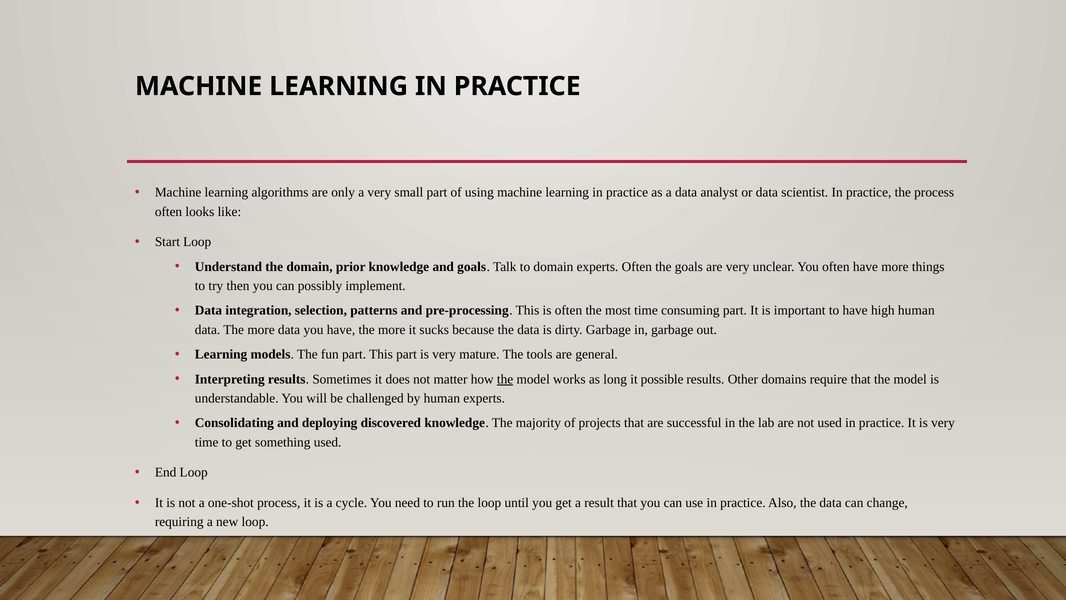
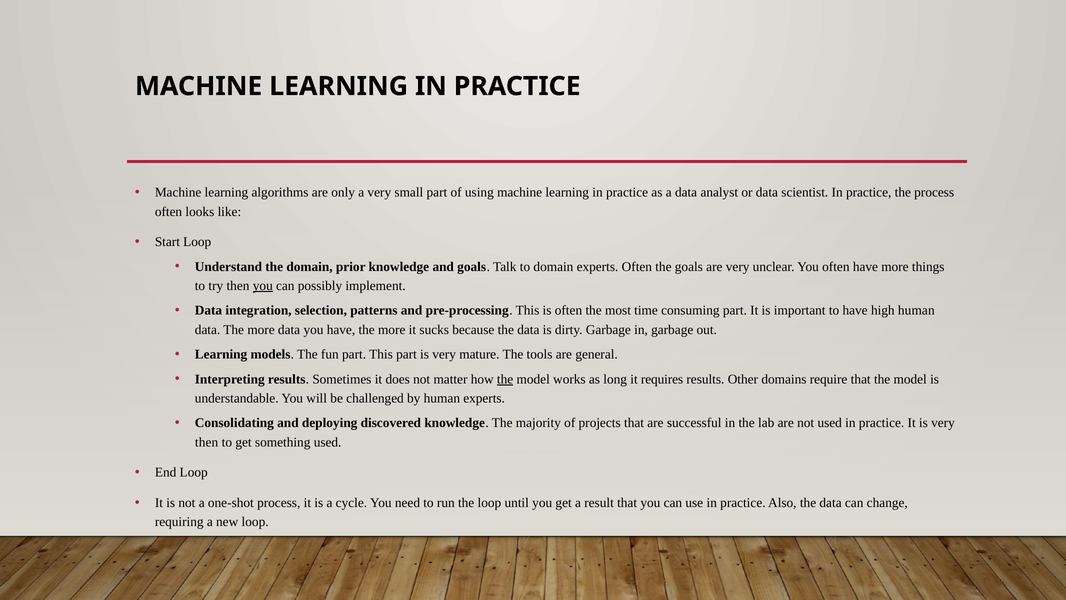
you underline: none -> present (263, 286)
possible: possible -> requires (662, 379)
time: time -> then (207, 442)
